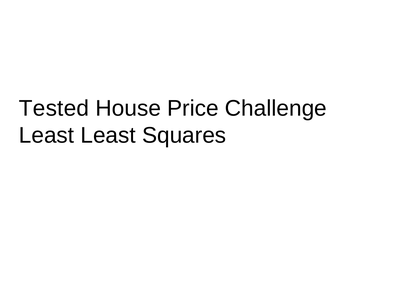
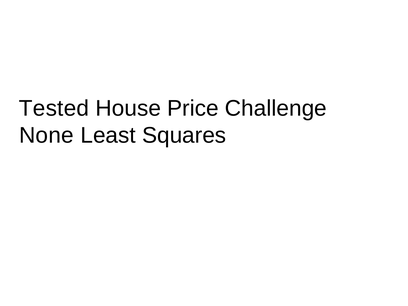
Least: Least -> None (46, 135)
